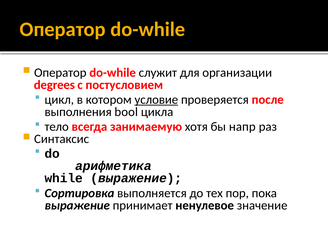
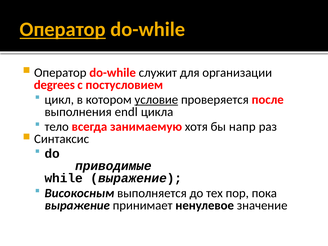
Оператор underline: none -> present (63, 29)
bool: bool -> endl (126, 112)
арифметика: арифметика -> приводимые (113, 166)
Сортировка: Сортировка -> Високосным (79, 193)
